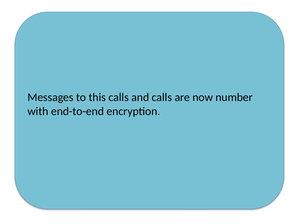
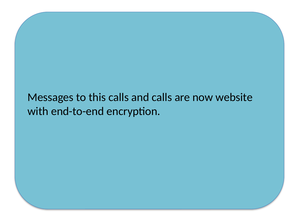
number: number -> website (234, 97)
